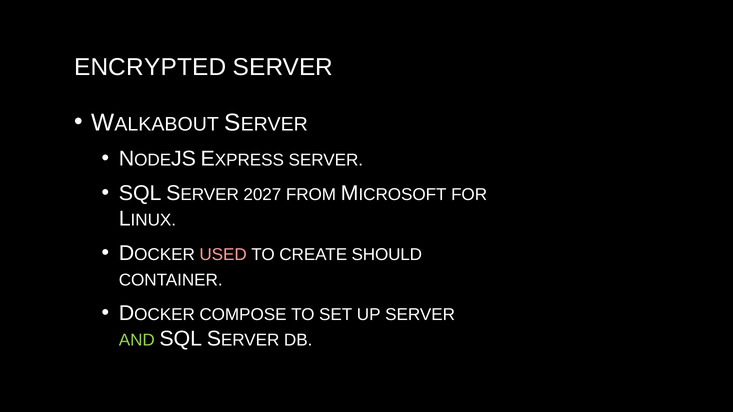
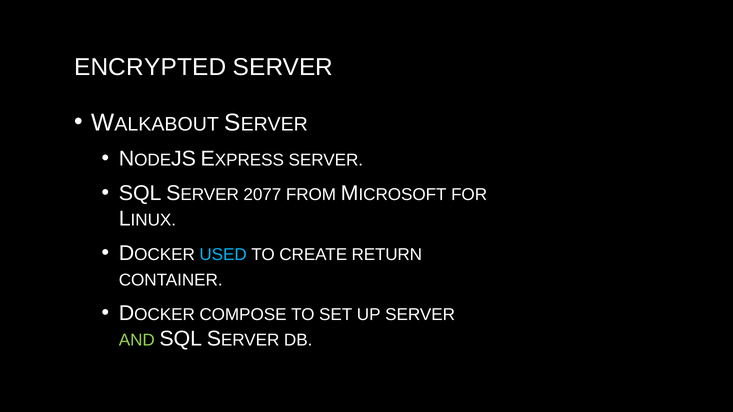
2027: 2027 -> 2077 (262, 195)
USED colour: pink -> light blue (223, 255)
SHOULD: SHOULD -> RETURN (387, 255)
